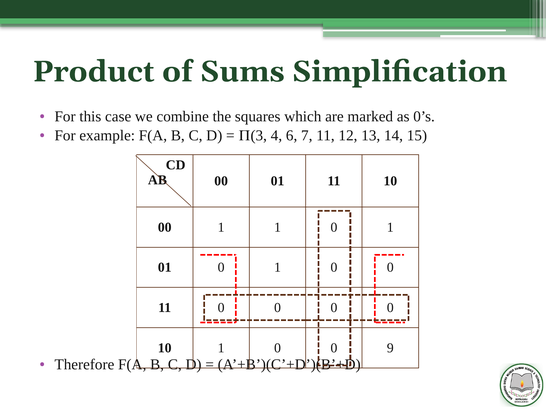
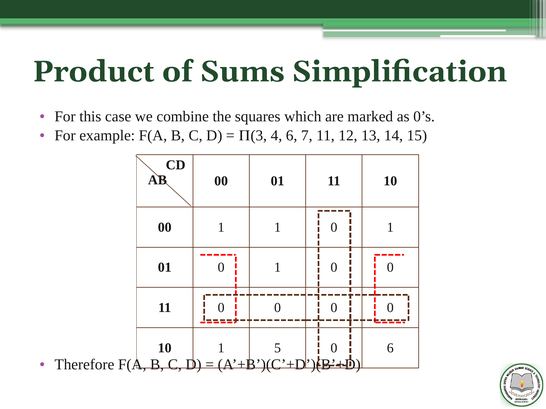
10 1 0: 0 -> 5 (278, 348)
0 9: 9 -> 6 (390, 348)
